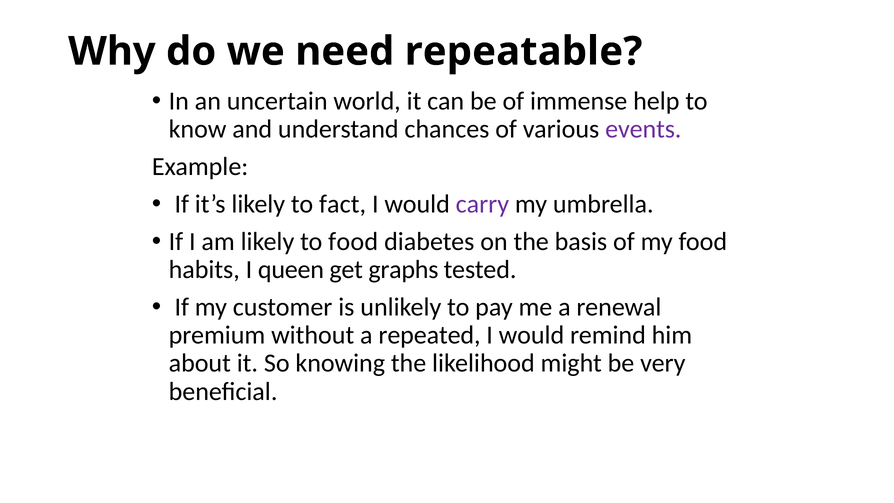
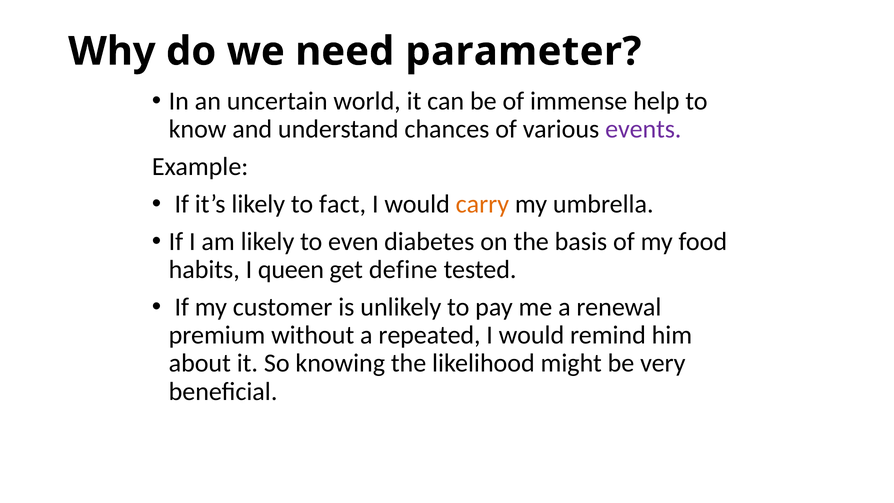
repeatable: repeatable -> parameter (523, 51)
carry colour: purple -> orange (482, 204)
to food: food -> even (353, 241)
graphs: graphs -> define (403, 270)
